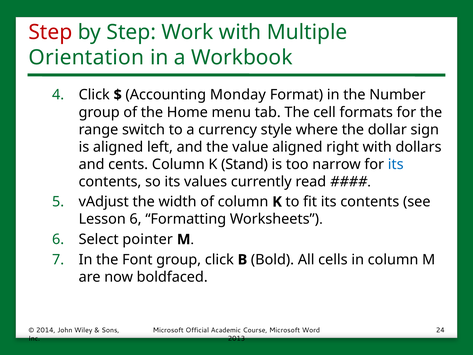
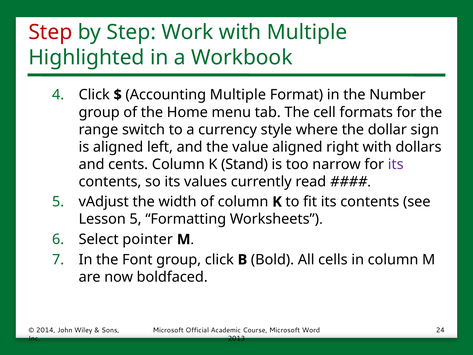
Orientation: Orientation -> Highlighted (86, 57)
Accounting Monday: Monday -> Multiple (238, 95)
its colour: blue -> purple (396, 164)
Lesson 6: 6 -> 5 (136, 219)
